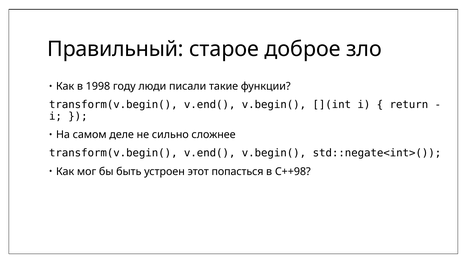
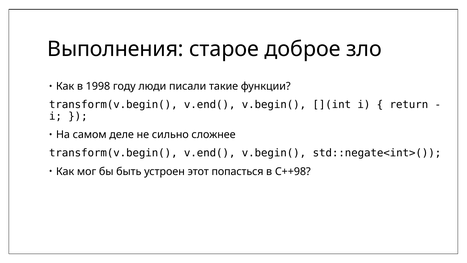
Правильный: Правильный -> Выполнения (115, 49)
